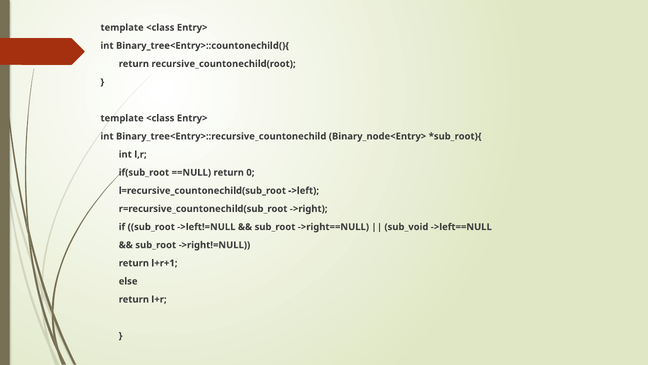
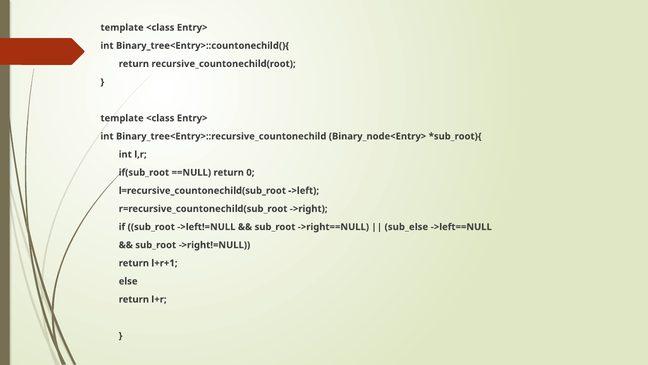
sub_void: sub_void -> sub_else (406, 227)
